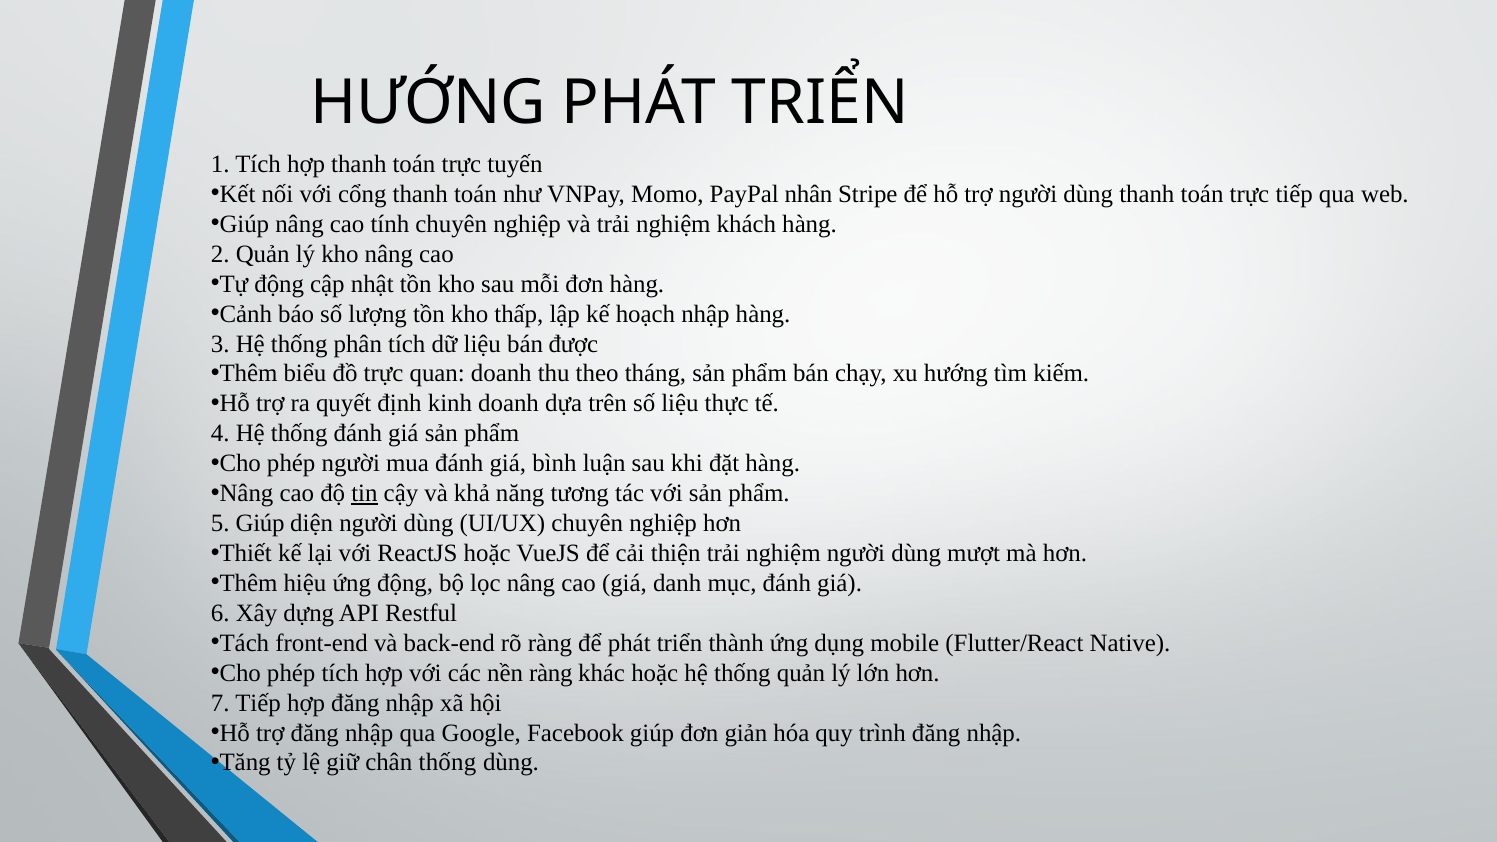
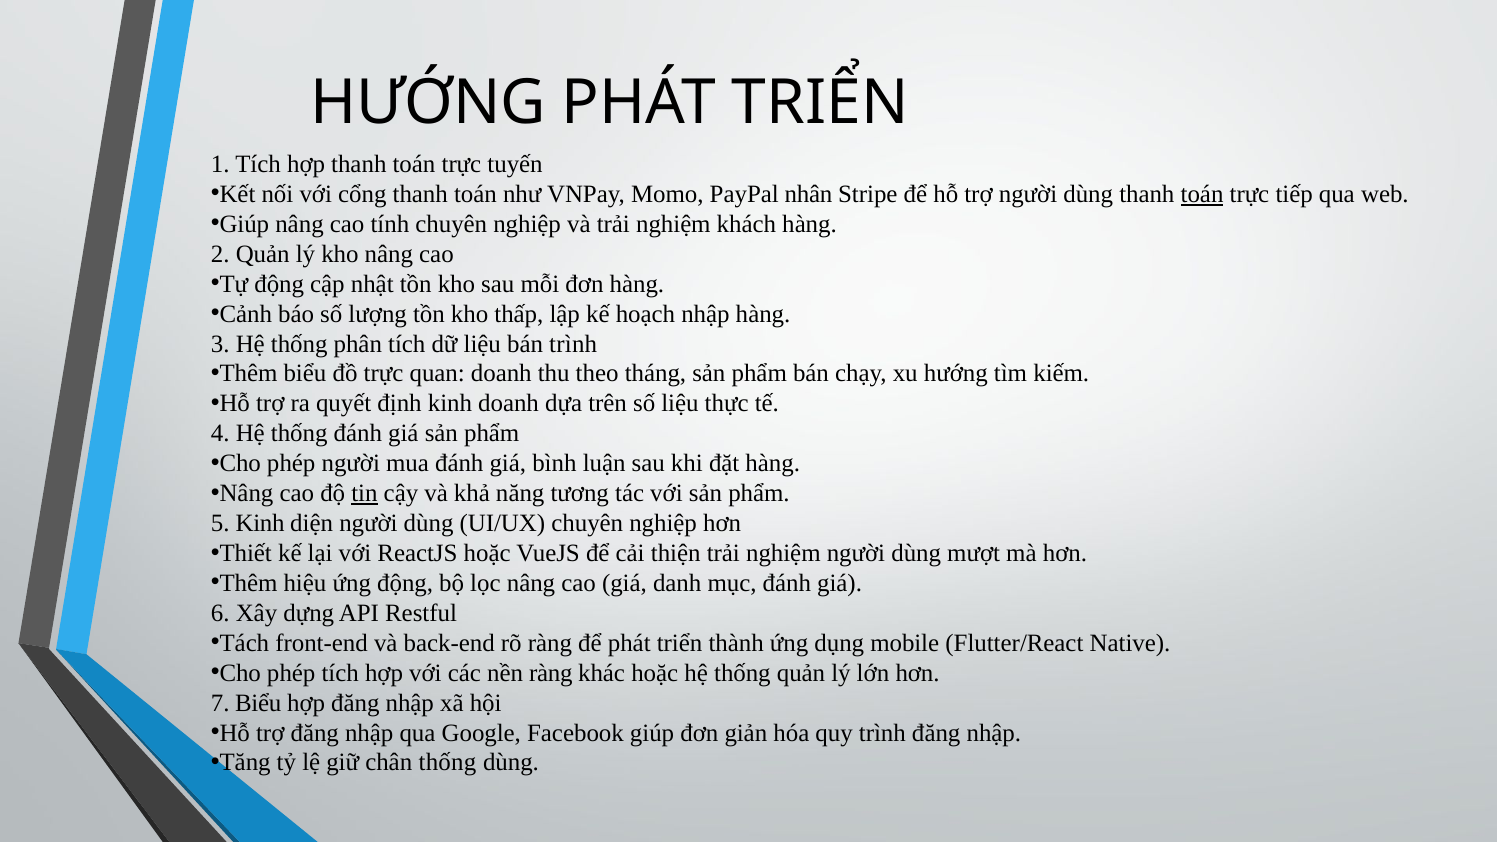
toán underline: none -> present (1202, 194)
bán được: được -> trình (573, 344)
5 Giúp: Giúp -> Kinh (260, 523)
7 Tiếp: Tiếp -> Biểu (258, 703)
